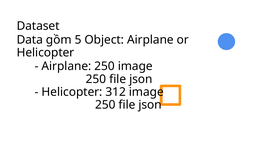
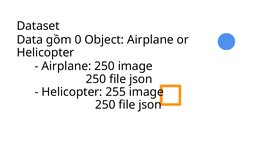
5: 5 -> 0 (78, 40)
312: 312 -> 255 (116, 92)
